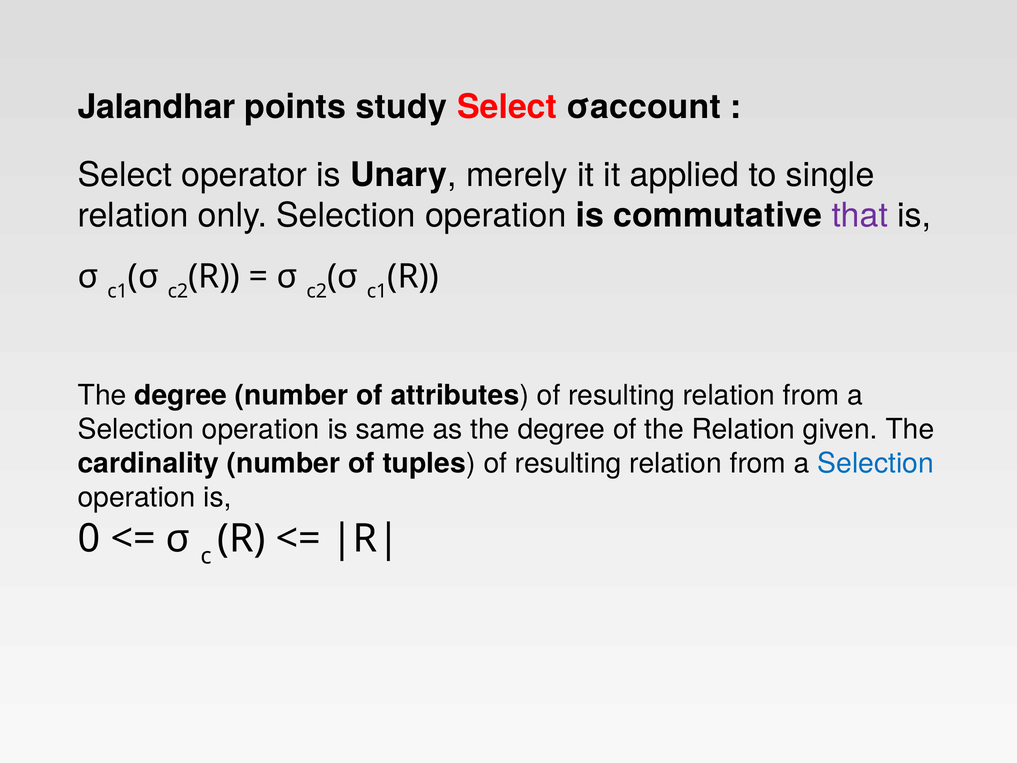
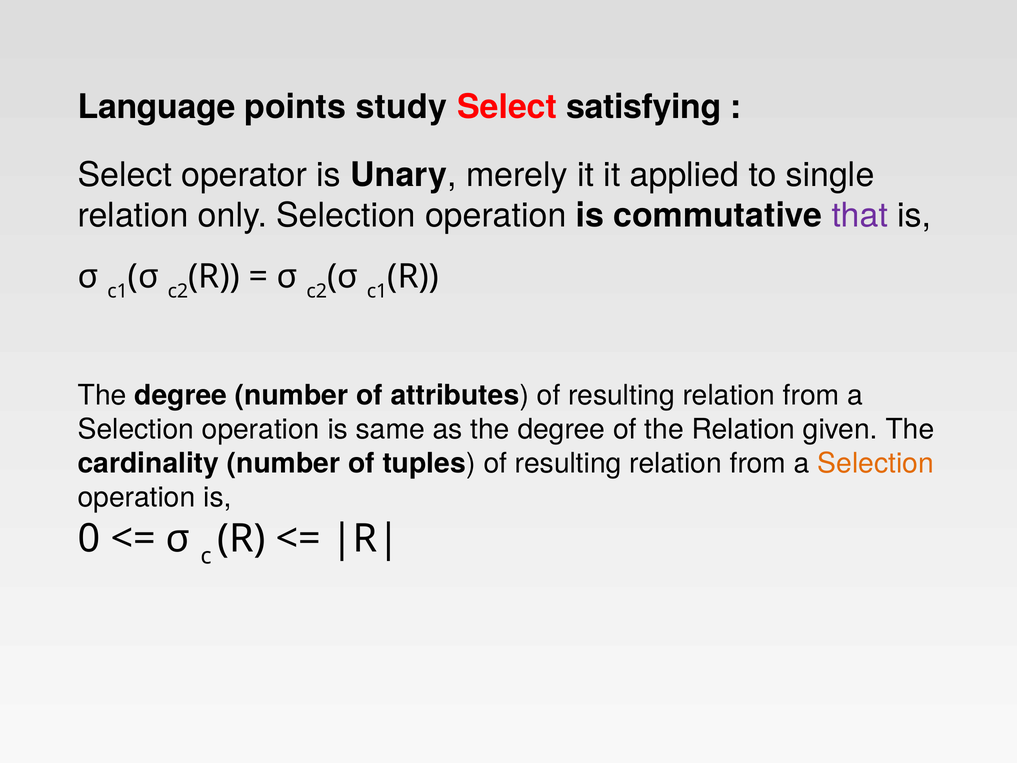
Jalandhar: Jalandhar -> Language (157, 107)
σaccount: σaccount -> satisfying (644, 107)
Selection colour: blue -> orange (876, 463)
